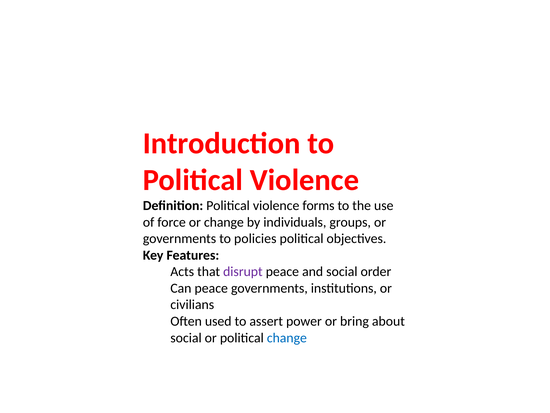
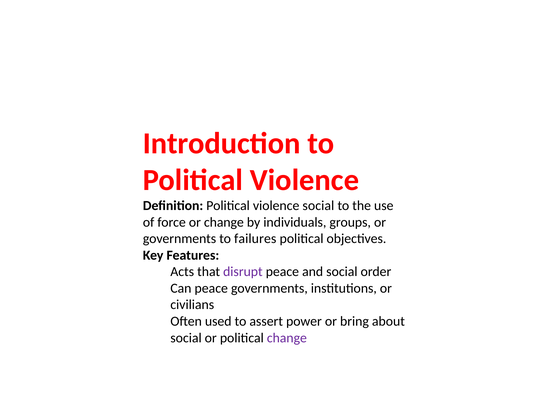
violence forms: forms -> social (318, 205)
policies: policies -> failures (255, 238)
change colour: blue -> purple (287, 337)
